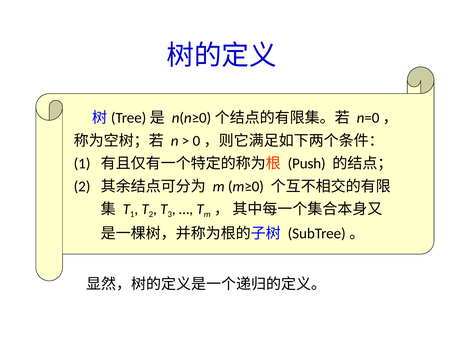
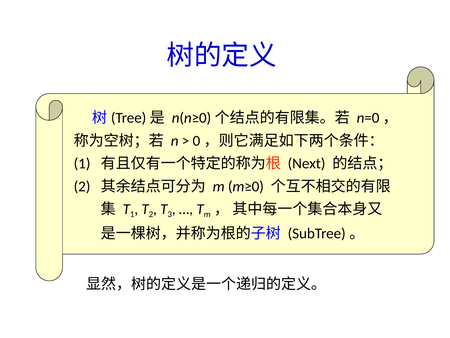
Push: Push -> Next (307, 163)
